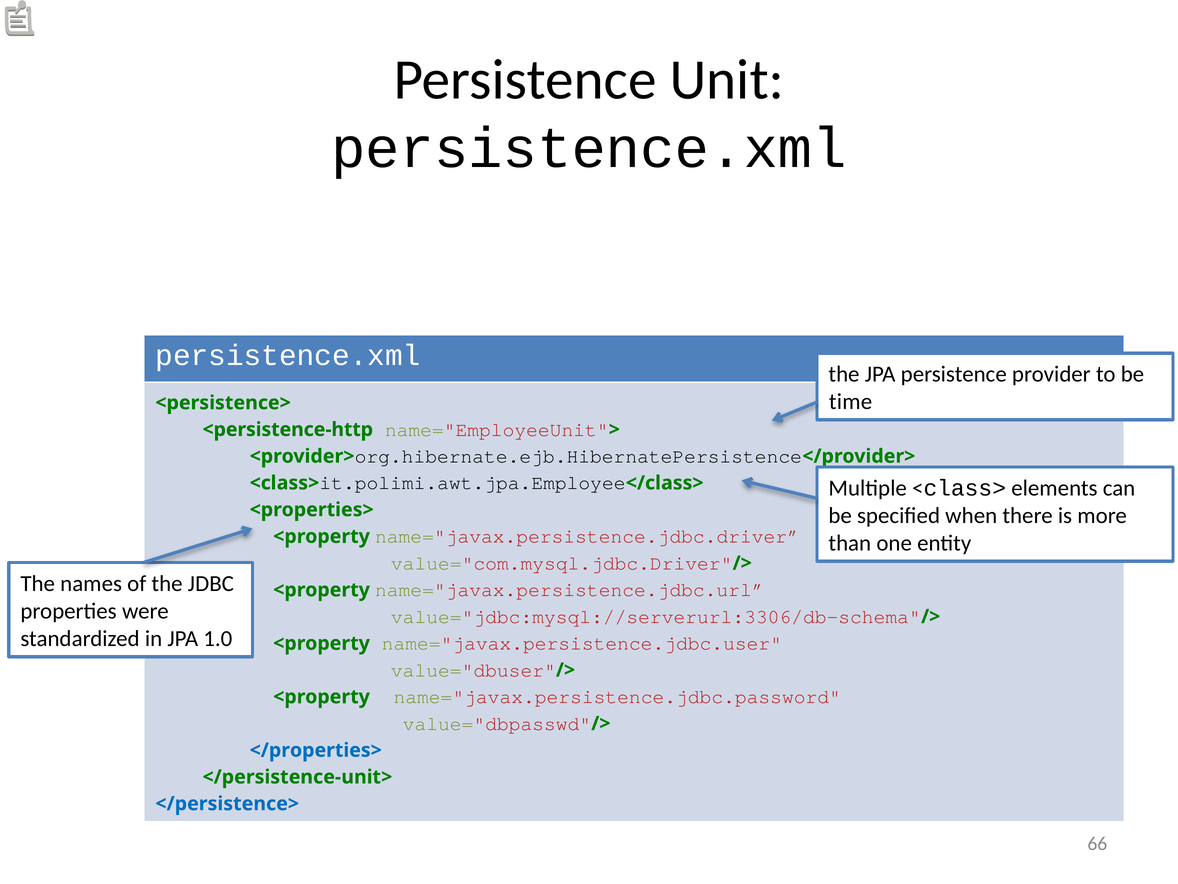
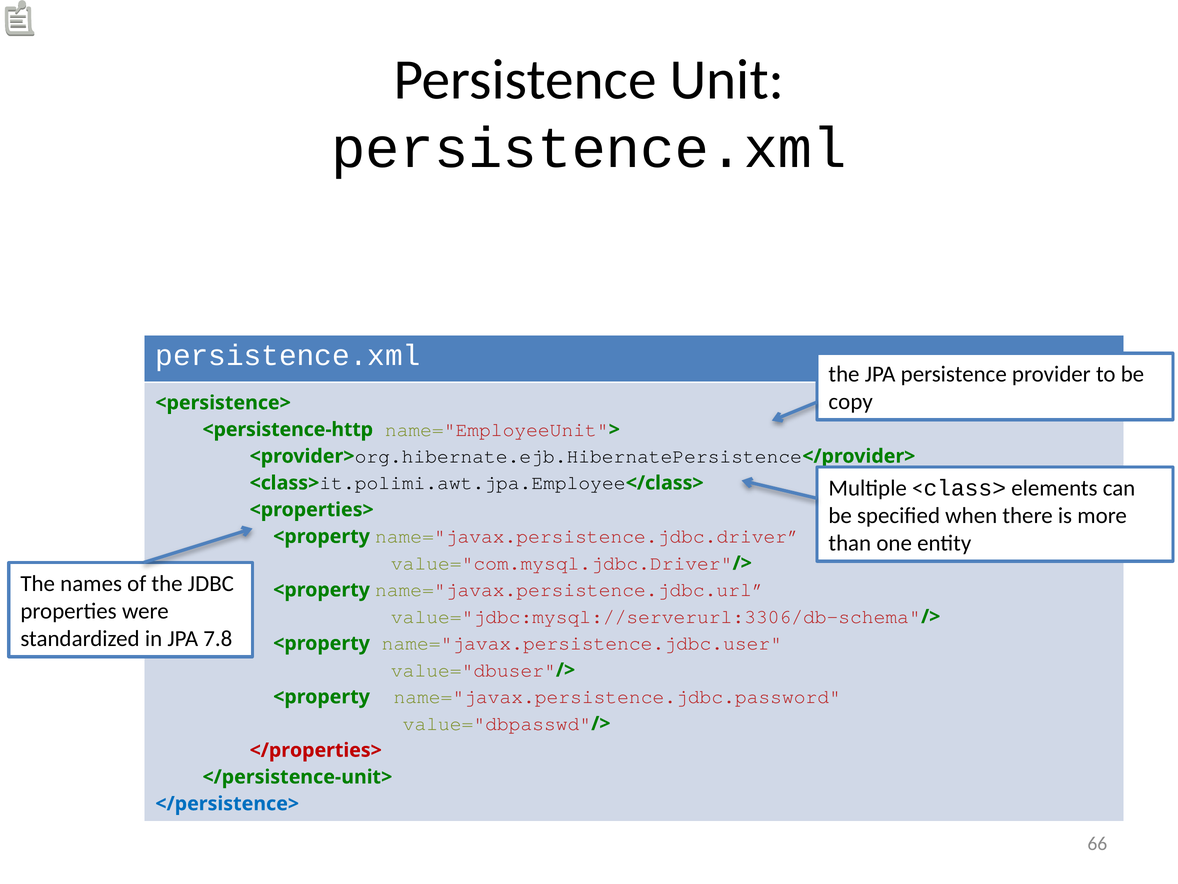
time: time -> copy (851, 402)
1.0: 1.0 -> 7.8 (218, 638)
</properties> colour: blue -> red (316, 750)
